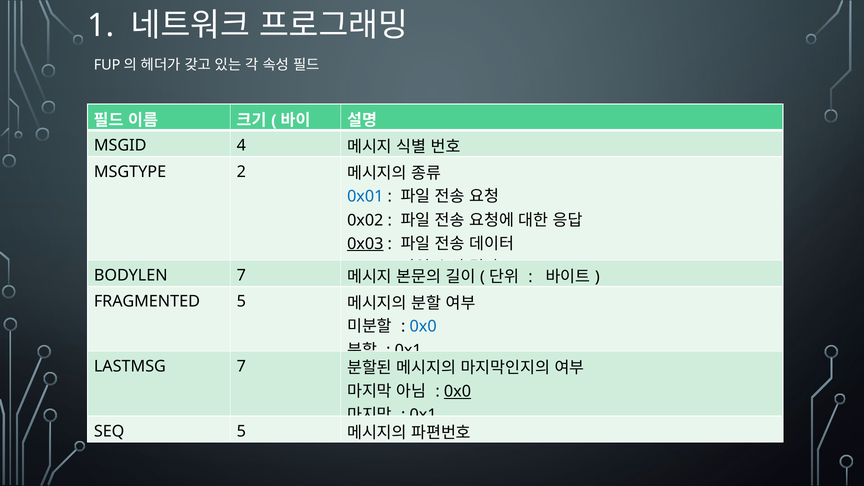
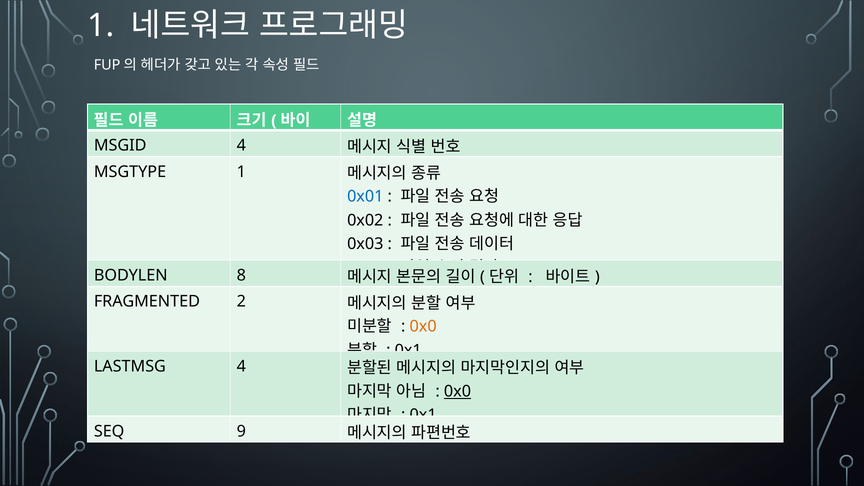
MSGTYPE 2: 2 -> 1 (241, 172)
0x03 underline: present -> none (365, 244)
BODYLEN 7: 7 -> 8 (241, 275)
FRAGMENTED 5: 5 -> 2 (241, 302)
0x0 colour: blue -> orange (423, 327)
LASTMSG 7: 7 -> 4 (241, 366)
SEQ 5: 5 -> 9 (241, 431)
